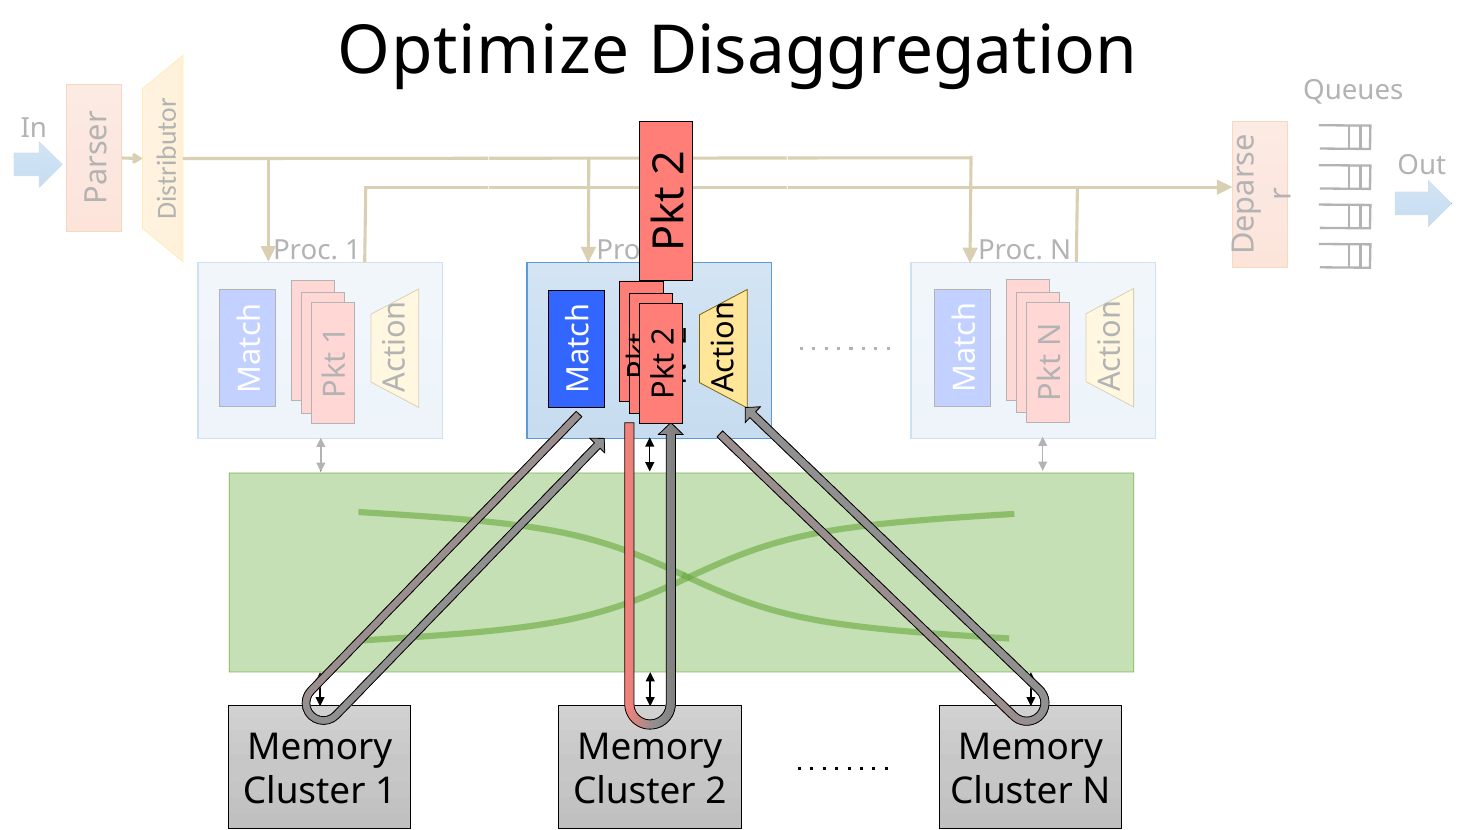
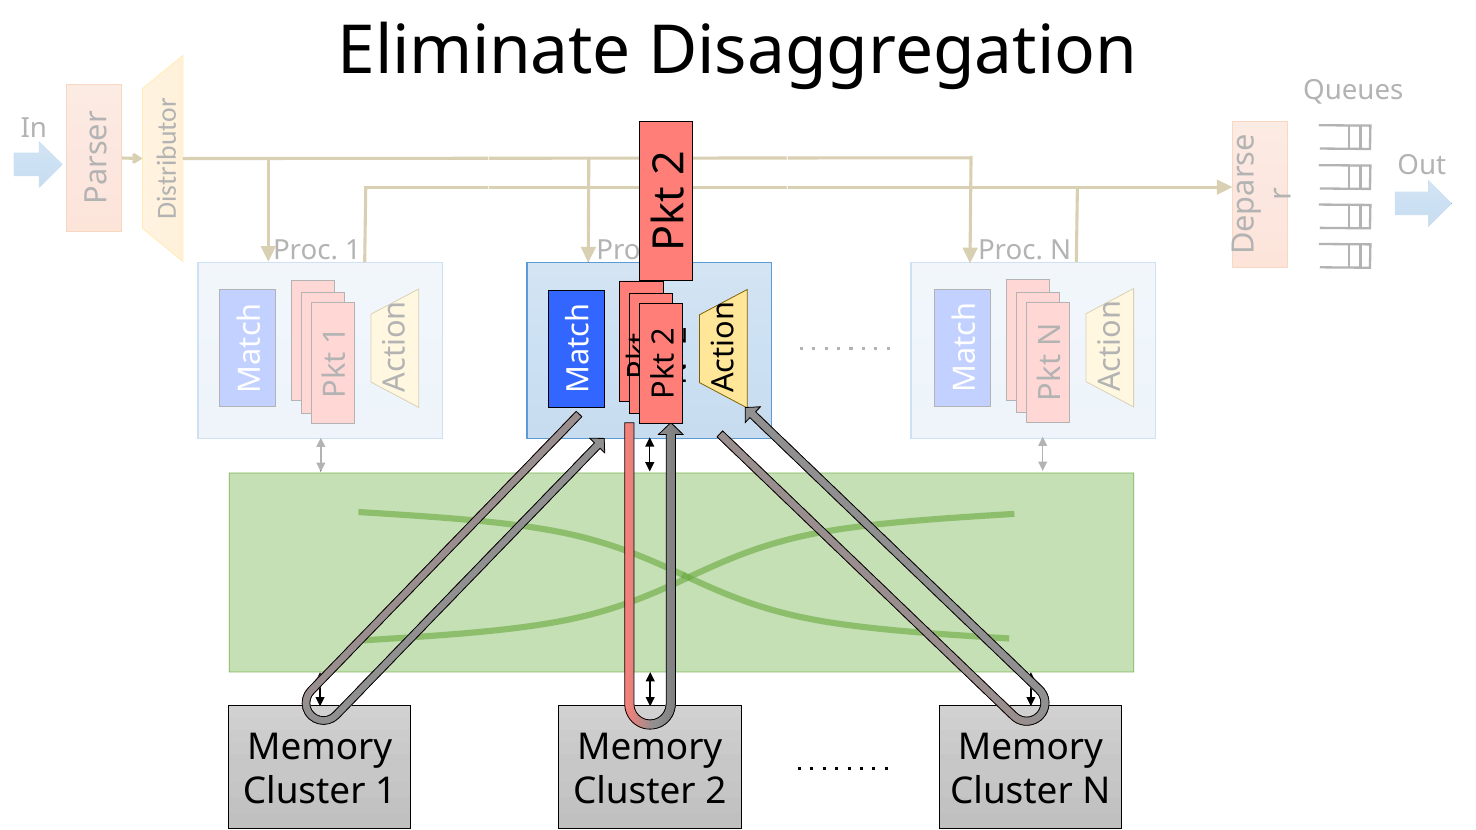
Optimize: Optimize -> Eliminate (484, 51)
